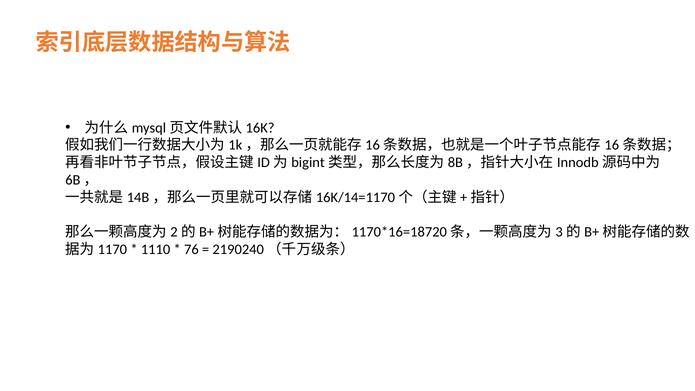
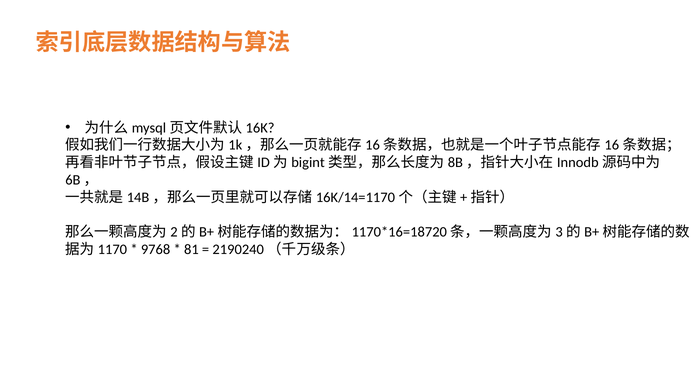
1110: 1110 -> 9768 (156, 249)
76: 76 -> 81 (191, 249)
